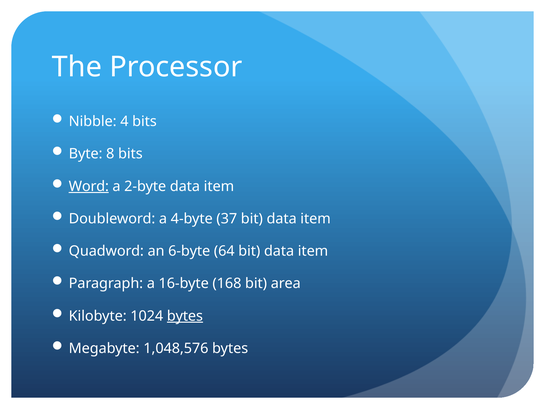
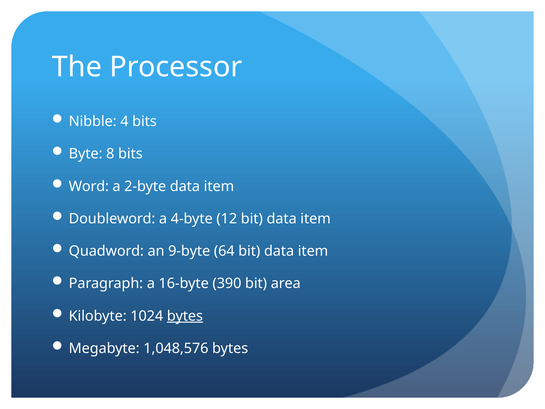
Word underline: present -> none (89, 186)
37: 37 -> 12 (227, 219)
6-byte: 6-byte -> 9-byte (189, 251)
168: 168 -> 390 (227, 283)
